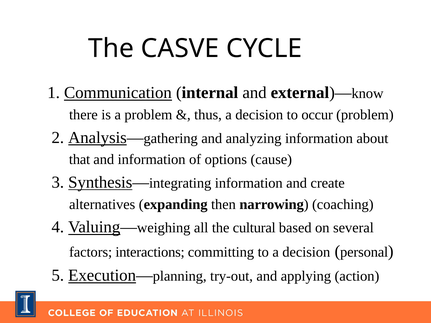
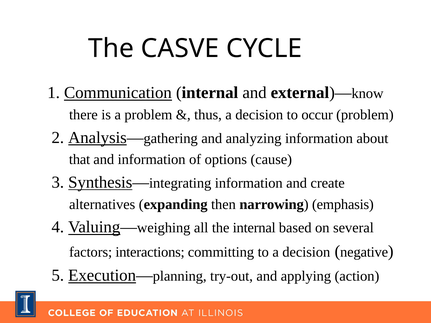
coaching: coaching -> emphasis (343, 204)
the cultural: cultural -> internal (254, 228)
personal: personal -> negative (364, 252)
